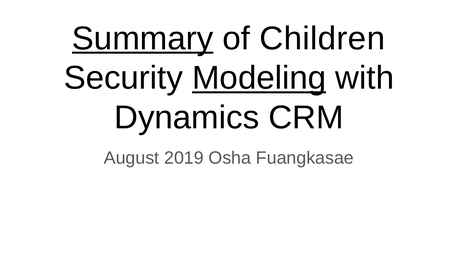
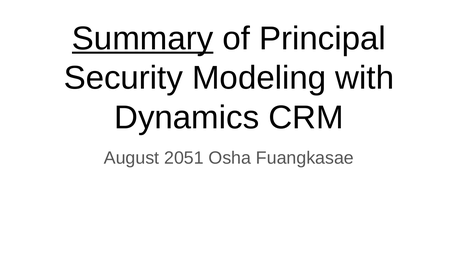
Children: Children -> Principal (323, 39)
Modeling underline: present -> none (259, 78)
2019: 2019 -> 2051 (184, 158)
